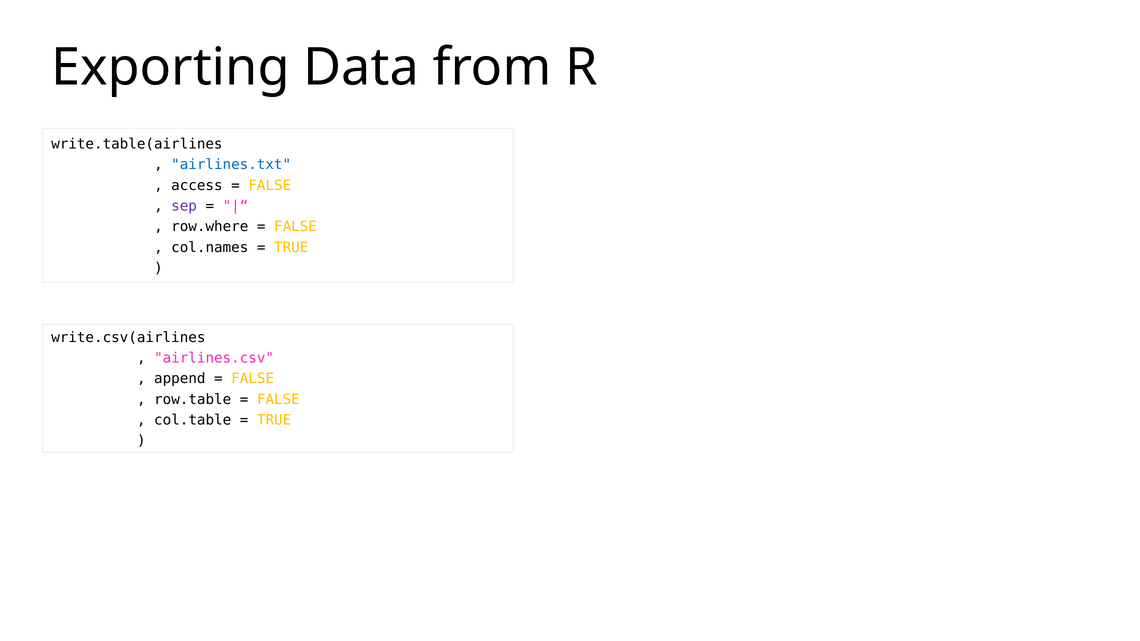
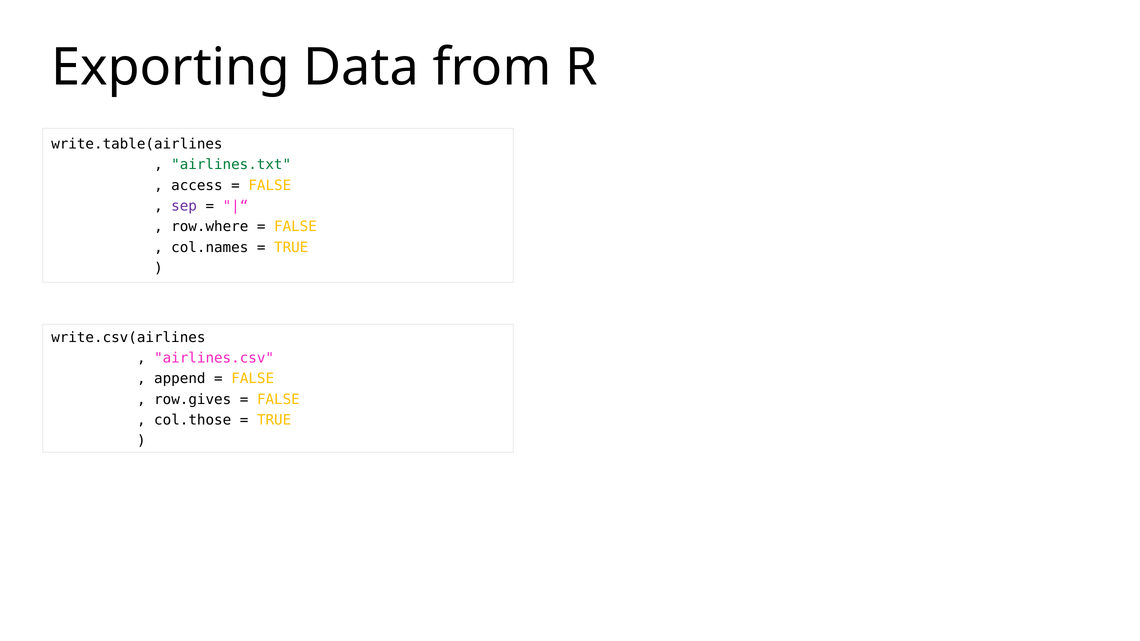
airlines.txt colour: blue -> green (231, 165)
row.table: row.table -> row.gives (193, 400)
col.table: col.table -> col.those (193, 420)
